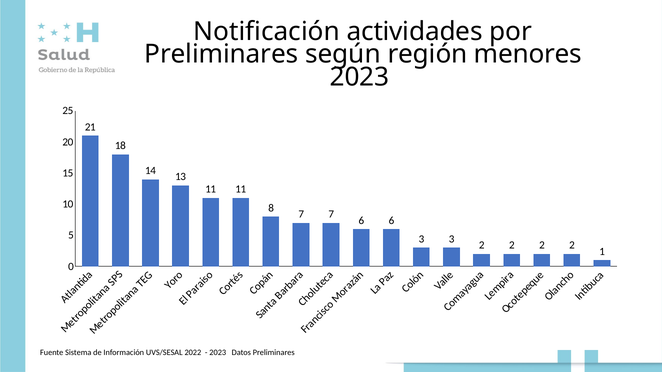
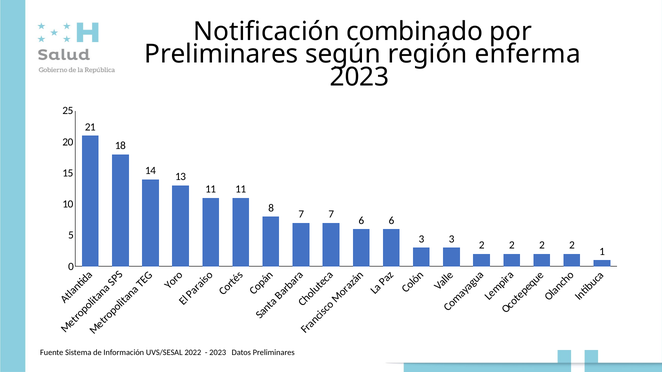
actividades: actividades -> combinado (415, 32)
menores: menores -> enferma (528, 54)
